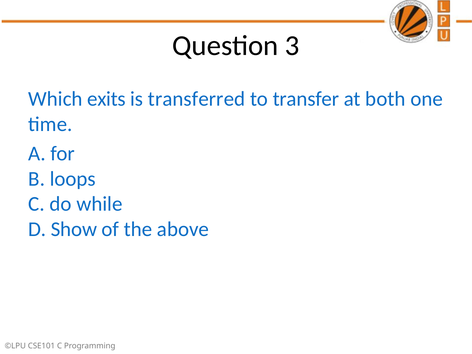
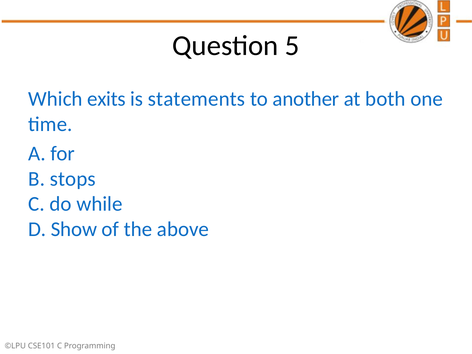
3: 3 -> 5 (292, 46)
transferred: transferred -> statements (197, 99)
transfer: transfer -> another (306, 99)
loops: loops -> stops (73, 179)
